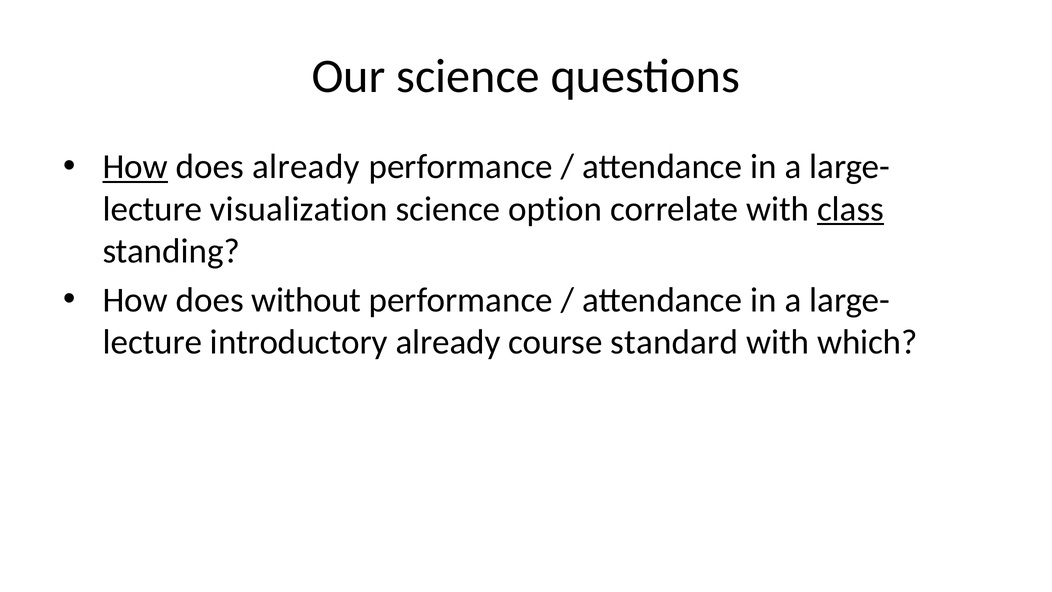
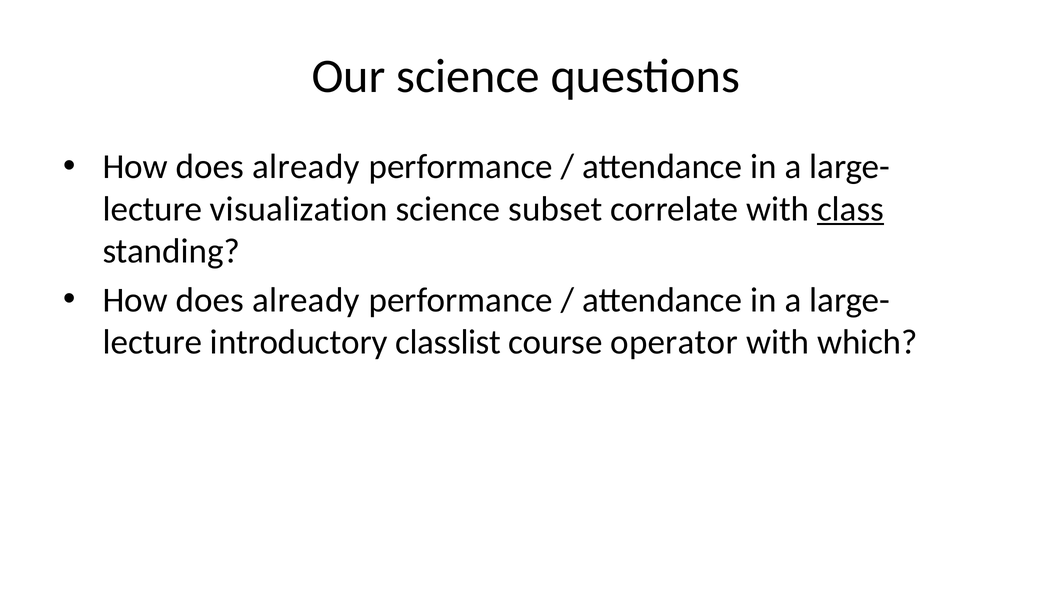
How underline: present -> none (135, 167)
option: option -> subset (555, 209)
without: without -> already (306, 300)
introductory already: already -> classlist (448, 342)
standard: standard -> operator (674, 342)
